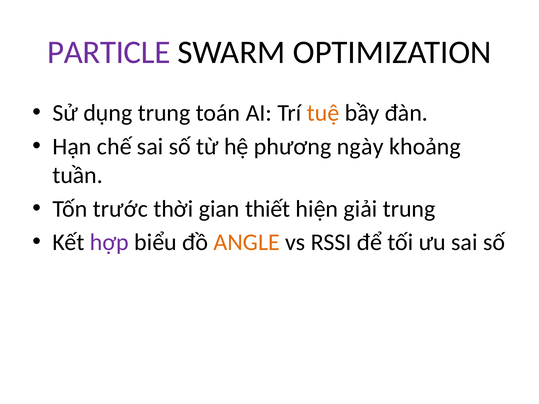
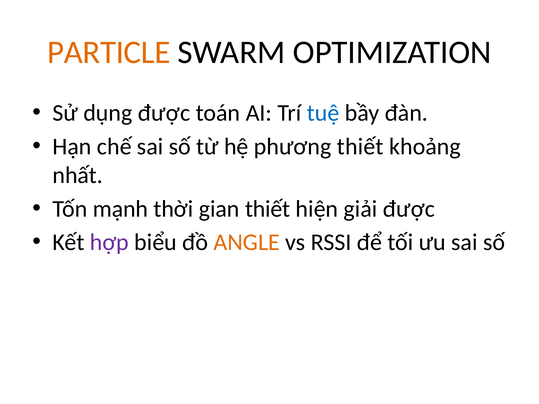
PARTICLE colour: purple -> orange (109, 52)
dụng trung: trung -> được (164, 113)
tuệ colour: orange -> blue (323, 113)
phương ngày: ngày -> thiết (360, 147)
tuần: tuần -> nhất (78, 175)
trước: trước -> mạnh (120, 209)
giải trung: trung -> được (409, 209)
